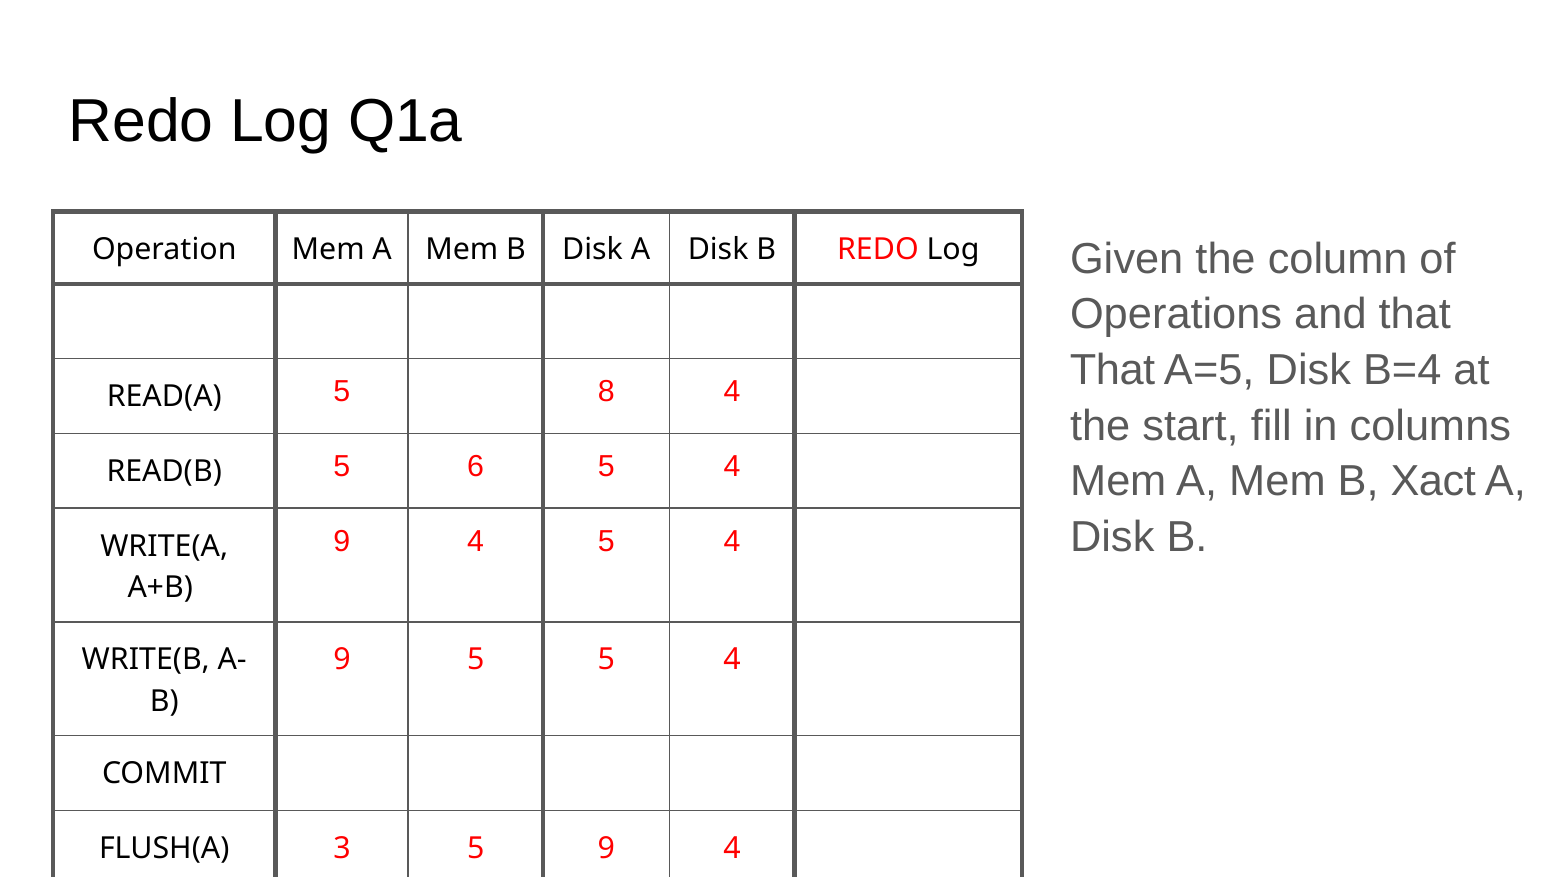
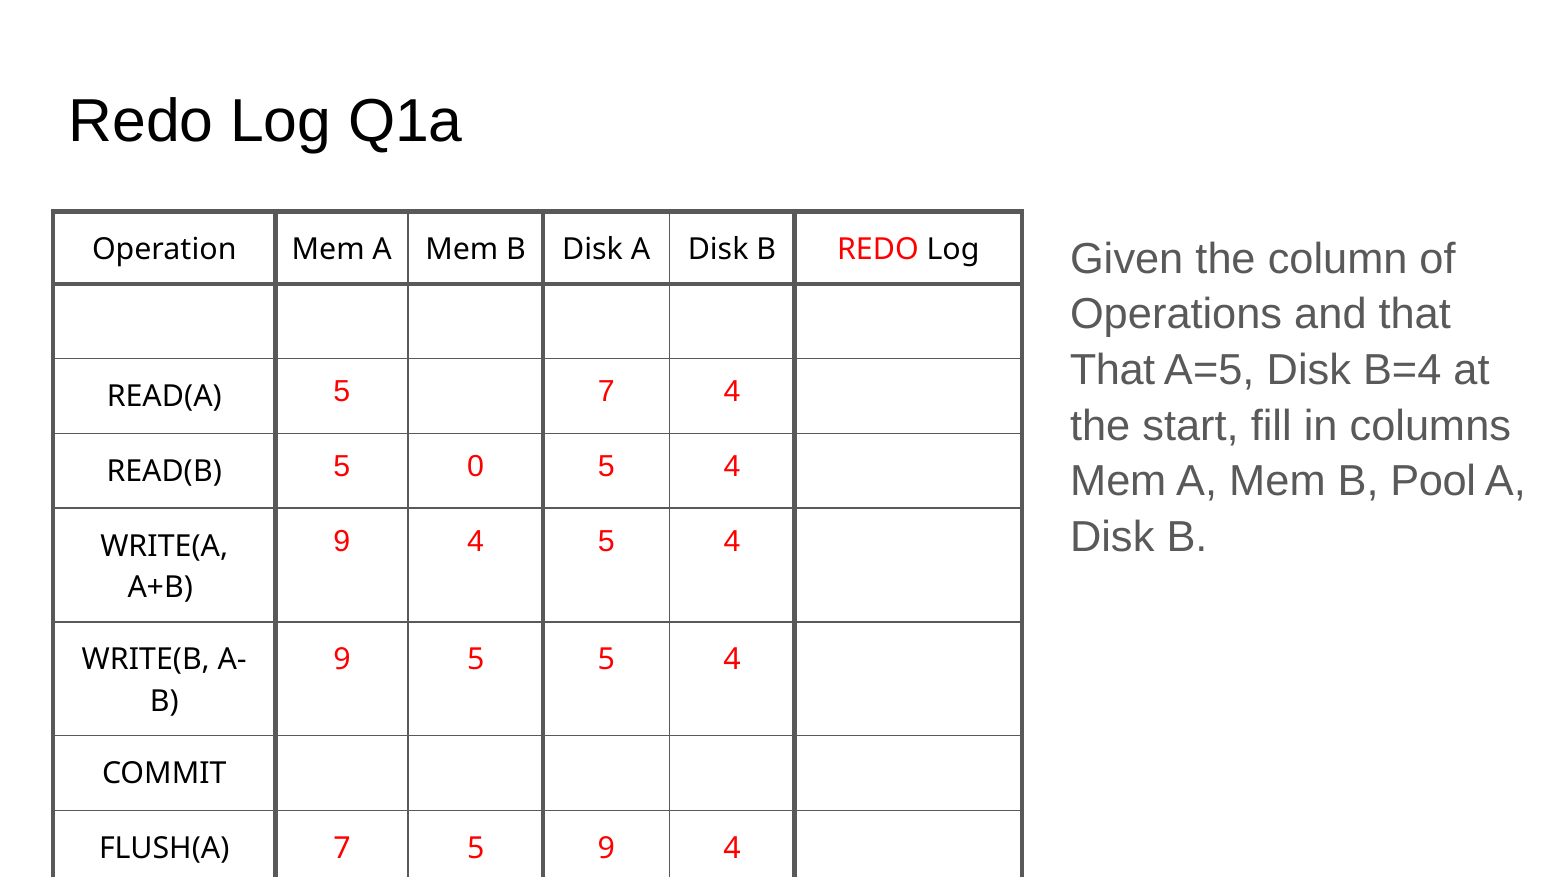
5 8: 8 -> 7 (606, 392)
Xact: Xact -> Pool (1433, 482)
6: 6 -> 0 (476, 467)
FLUSH(A 3: 3 -> 7 (342, 849)
